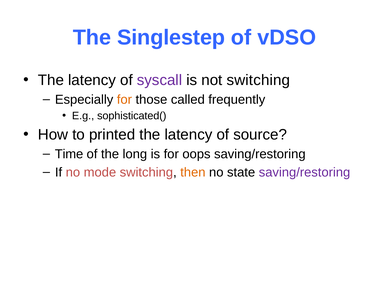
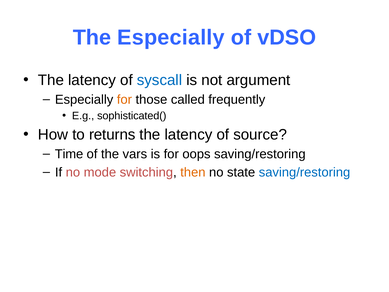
The Singlestep: Singlestep -> Especially (171, 37)
syscall colour: purple -> blue (160, 80)
not switching: switching -> argument (258, 80)
printed: printed -> returns (112, 135)
long: long -> vars (135, 154)
saving/restoring colour: purple -> blue (305, 172)
